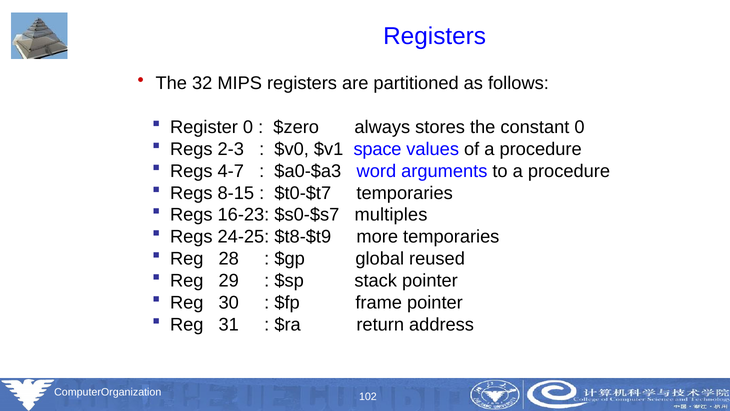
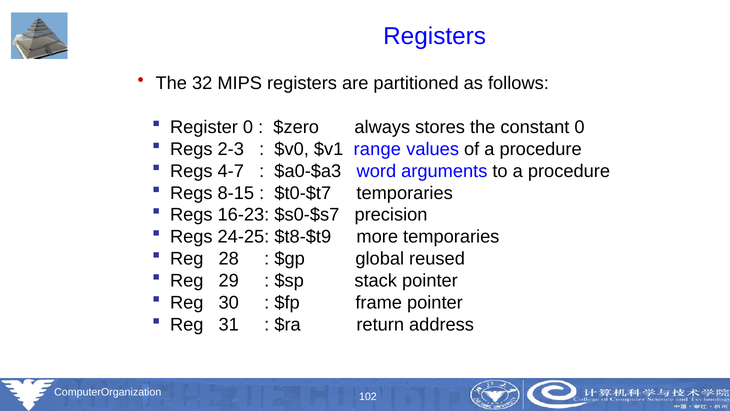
space: space -> range (377, 149)
multiples: multiples -> precision (391, 215)
